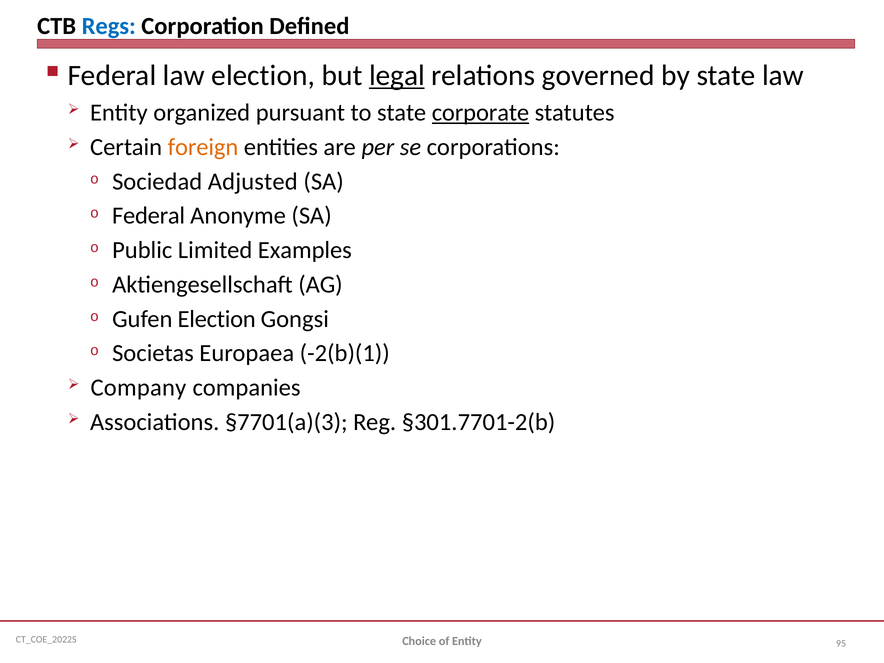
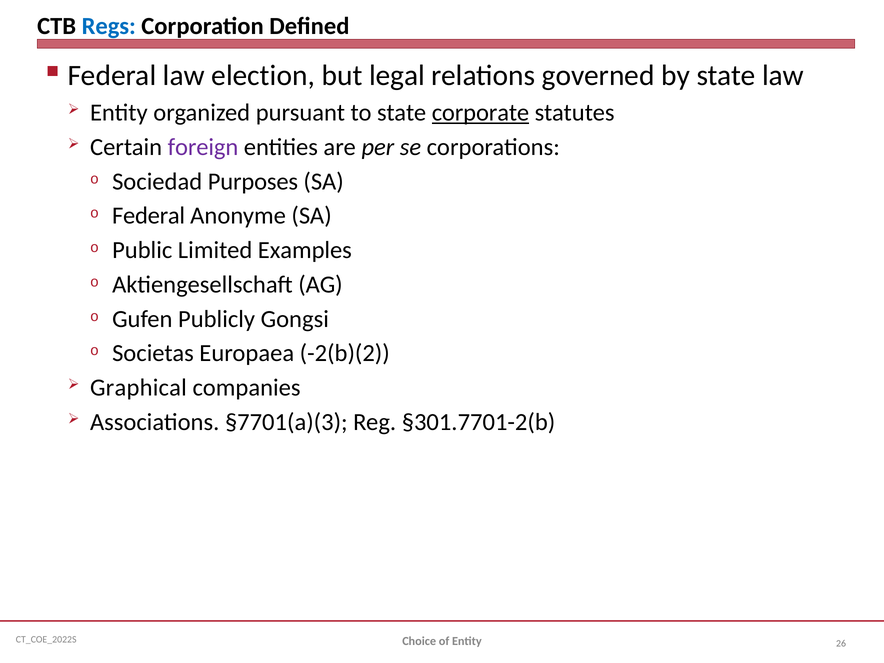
legal underline: present -> none (397, 76)
foreign colour: orange -> purple (203, 147)
Adjusted: Adjusted -> Purposes (253, 181)
Gufen Election: Election -> Publicly (217, 319)
-2(b)(1: -2(b)(1 -> -2(b)(2 (345, 353)
Company: Company -> Graphical (138, 388)
95: 95 -> 26 (841, 644)
